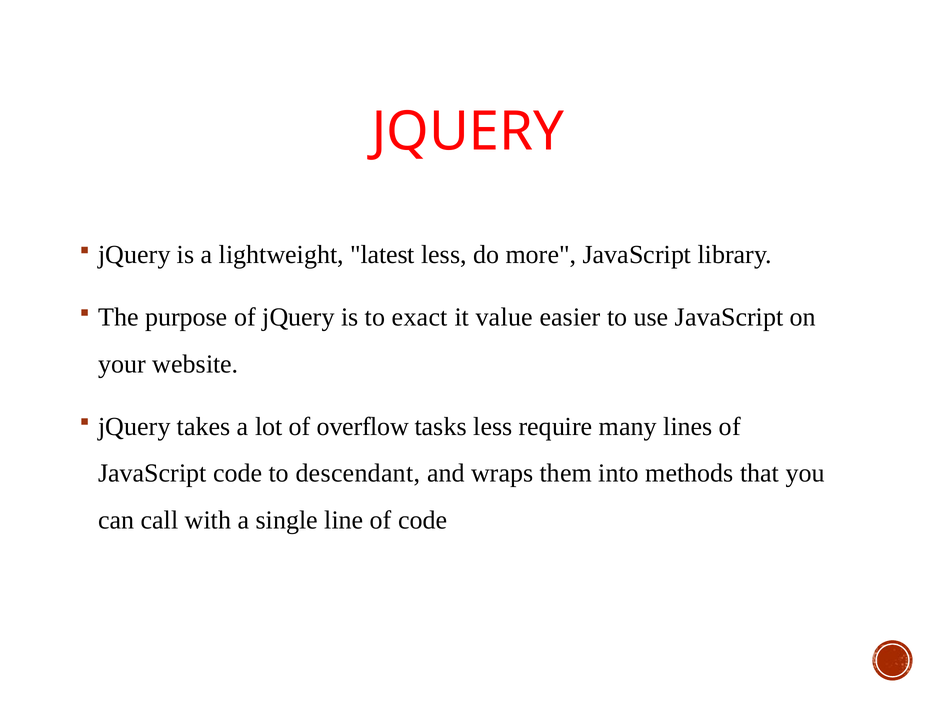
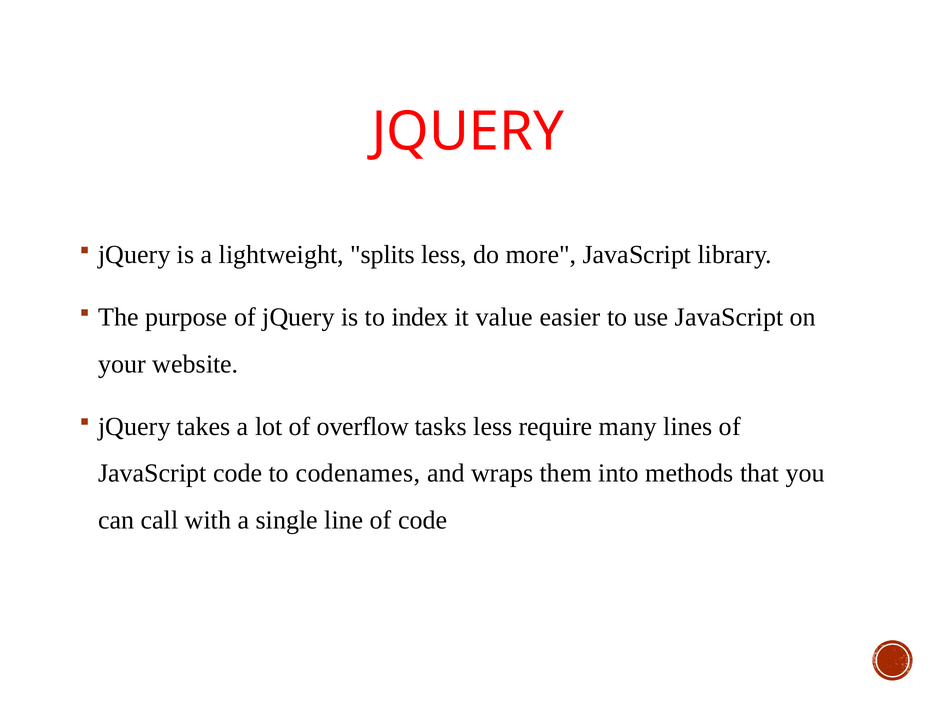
latest: latest -> splits (383, 255)
exact: exact -> index (420, 317)
descendant: descendant -> codenames (358, 473)
